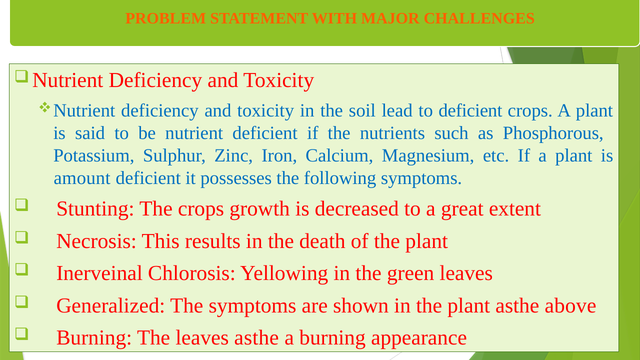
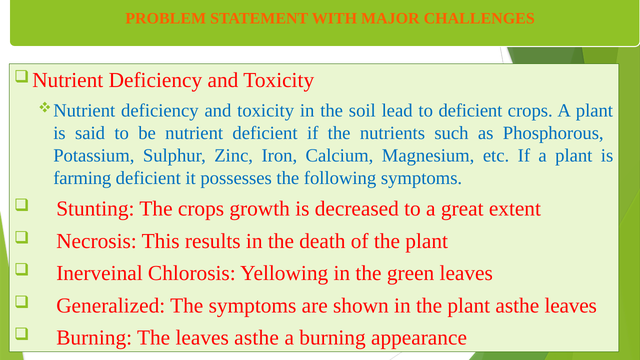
amount: amount -> farming (82, 178)
asthe above: above -> leaves (571, 306)
